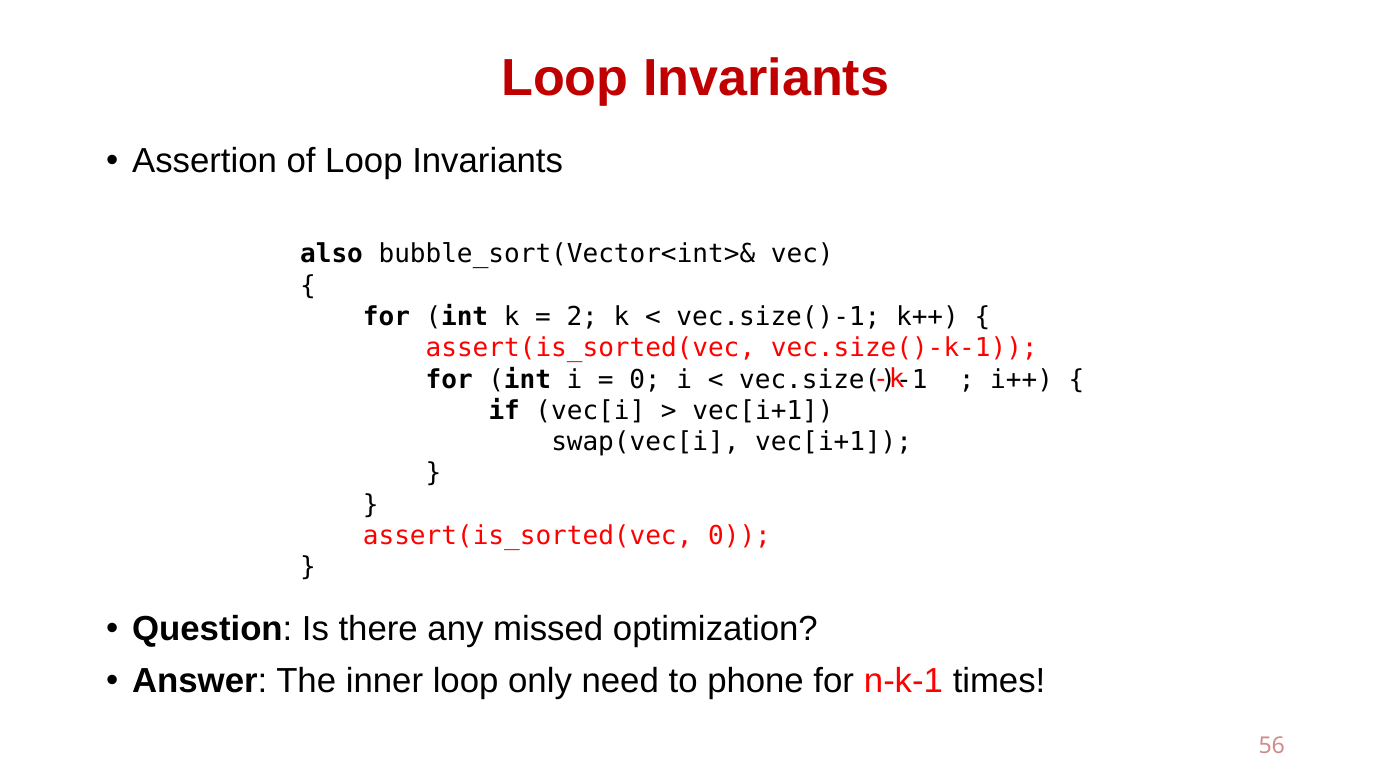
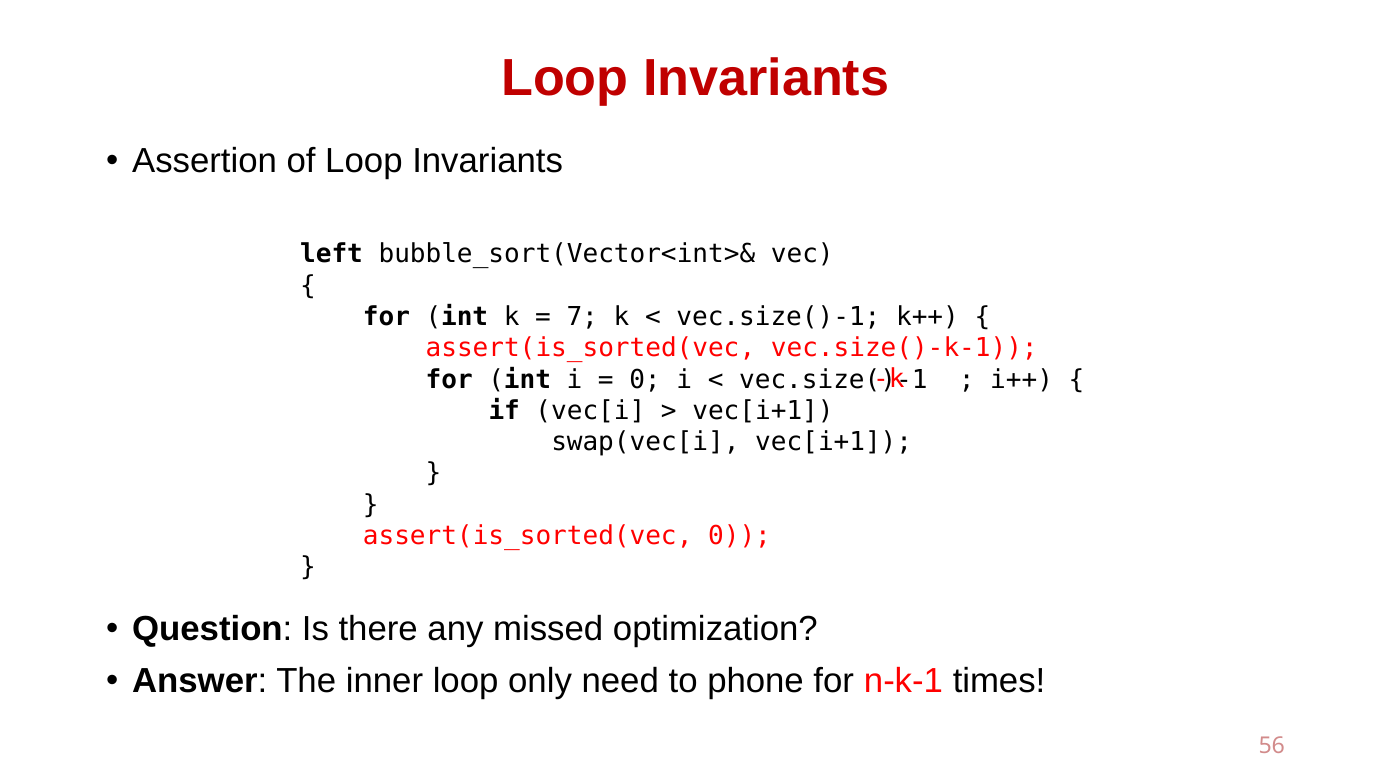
also: also -> left (332, 255)
2: 2 -> 7 (582, 317)
